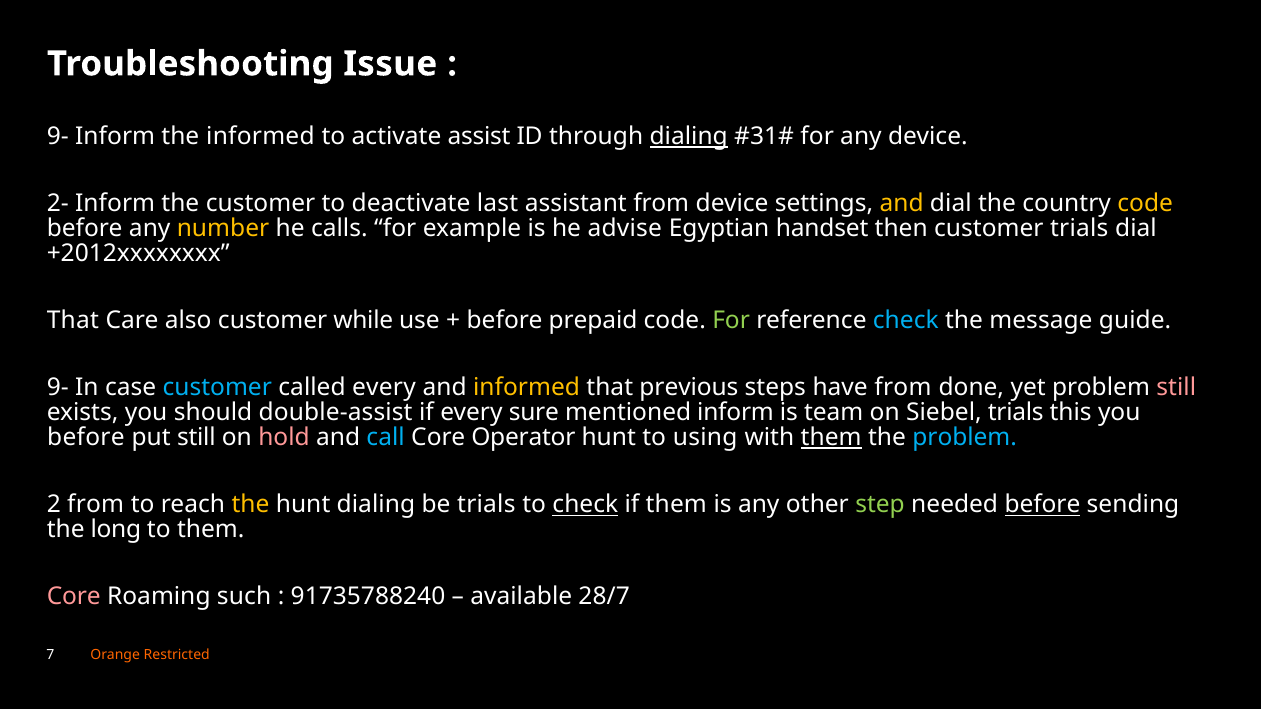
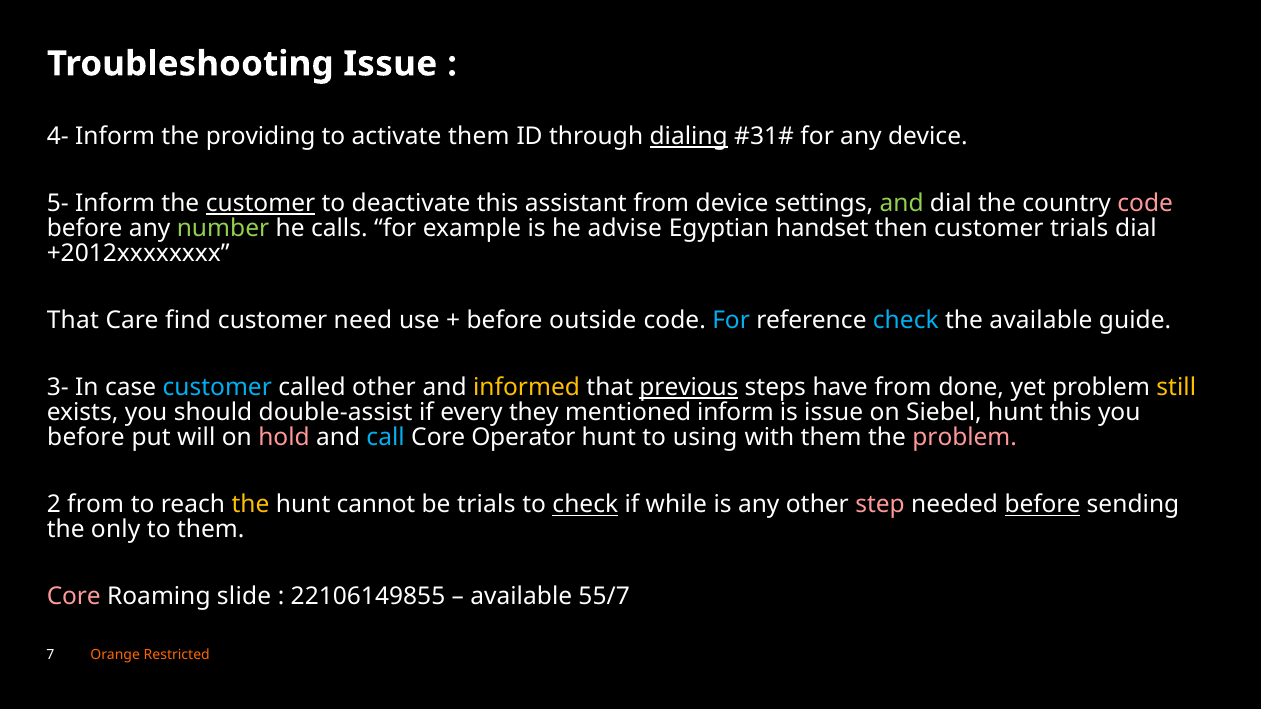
9-: 9- -> 4- (58, 137)
the informed: informed -> providing (261, 137)
activate assist: assist -> them (479, 137)
2-: 2- -> 5- (58, 204)
customer underline: none -> present (261, 204)
deactivate last: last -> this (498, 204)
and colour: yellow -> light green (902, 204)
code colour: yellow -> pink (1145, 204)
number colour: yellow -> light green (223, 229)
also: also -> find (188, 321)
while: while -> need (363, 321)
prepaid: prepaid -> outside (593, 321)
For colour: light green -> light blue (731, 321)
the message: message -> available (1041, 321)
9-: 9- -> 3- (58, 388)
called every: every -> other (384, 388)
previous underline: none -> present (689, 388)
still colour: pink -> yellow (1176, 388)
sure: sure -> they (534, 413)
is team: team -> issue (834, 413)
Siebel trials: trials -> hunt (1016, 413)
put still: still -> will (196, 438)
them underline: present -> none (831, 438)
problem colour: light blue -> pink (965, 438)
hunt dialing: dialing -> cannot (376, 505)
if them: them -> while (676, 505)
step colour: light green -> pink (880, 505)
long: long -> only (116, 530)
such: such -> slide (244, 597)
91735788240: 91735788240 -> 22106149855 (368, 597)
28/7: 28/7 -> 55/7 (604, 597)
